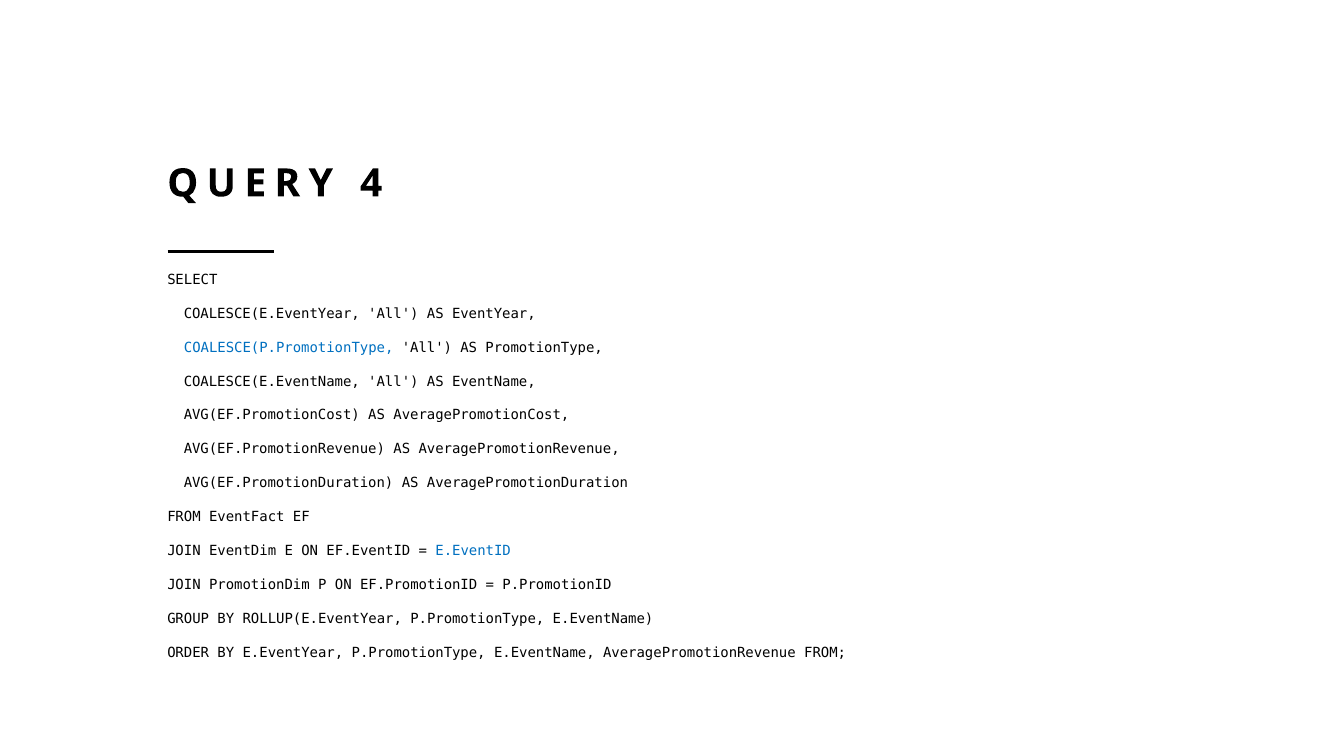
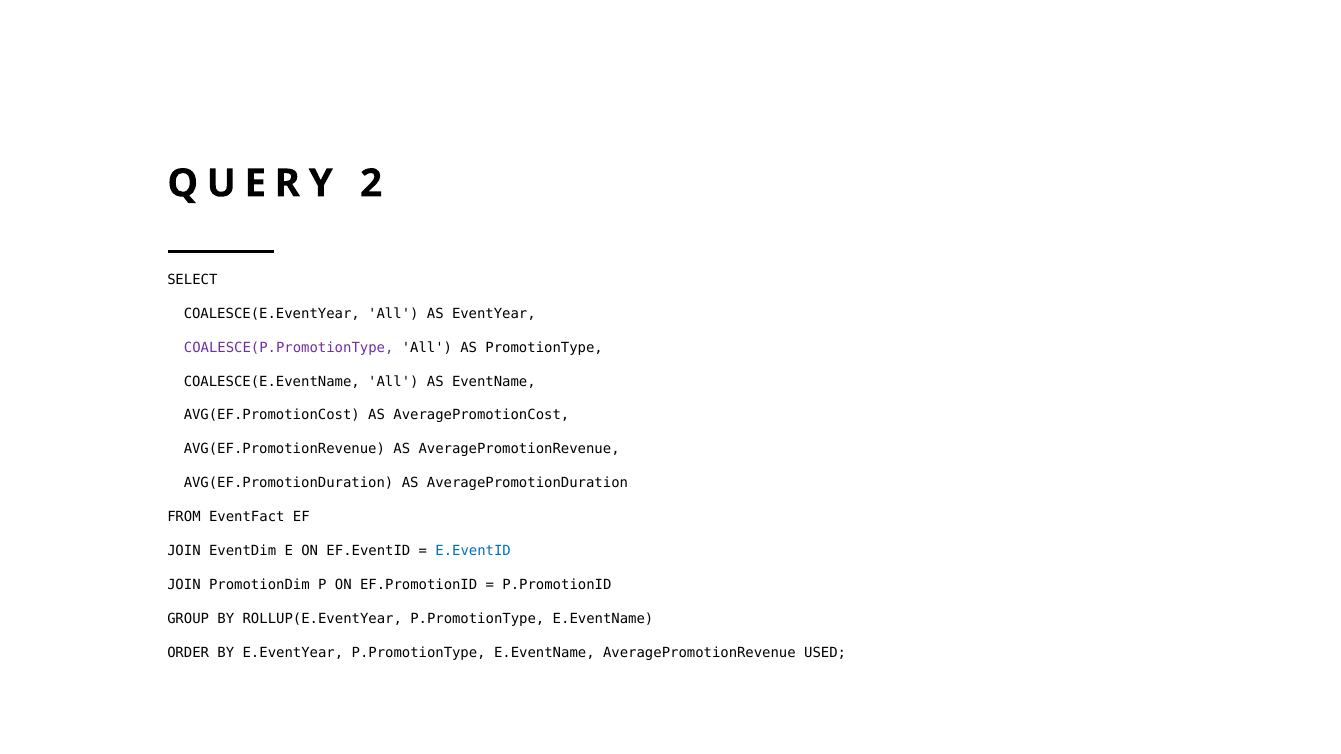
4: 4 -> 2 (371, 184)
COALESCE(P.PromotionType colour: blue -> purple (289, 348)
AveragePromotionRevenue FROM: FROM -> USED (825, 653)
